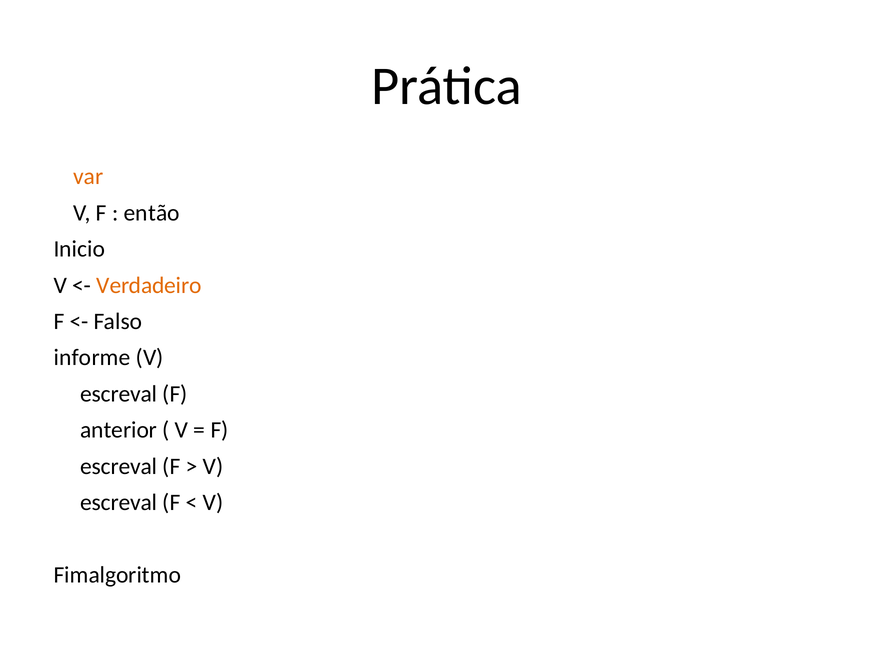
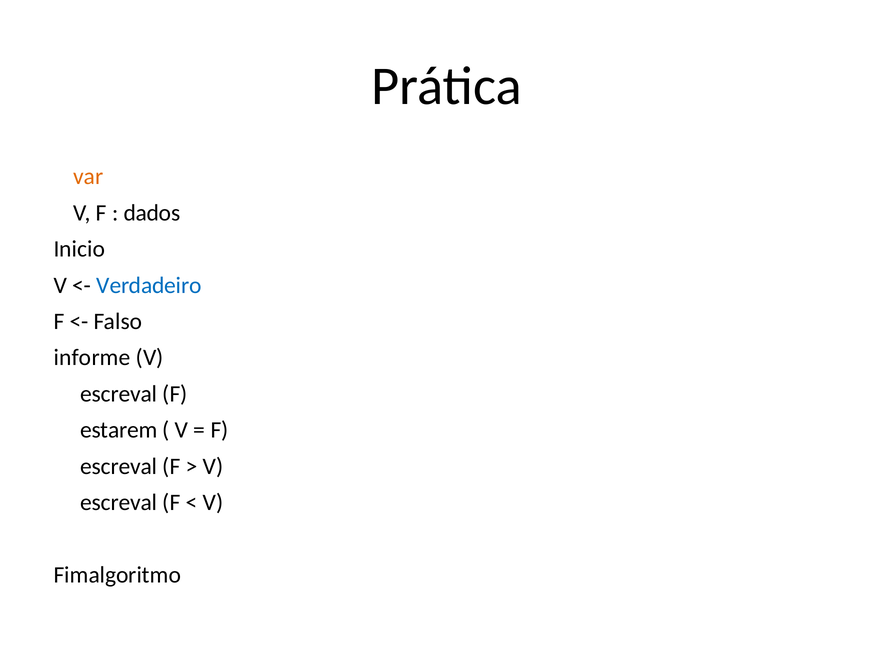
então: então -> dados (152, 213)
Verdadeiro colour: orange -> blue (149, 285)
anterior: anterior -> estarem (119, 430)
